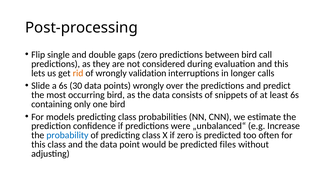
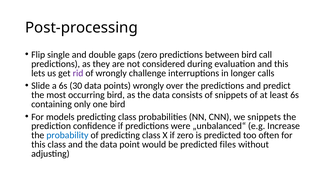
rid colour: orange -> purple (78, 73)
validation: validation -> challenge (147, 73)
we estimate: estimate -> snippets (264, 117)
